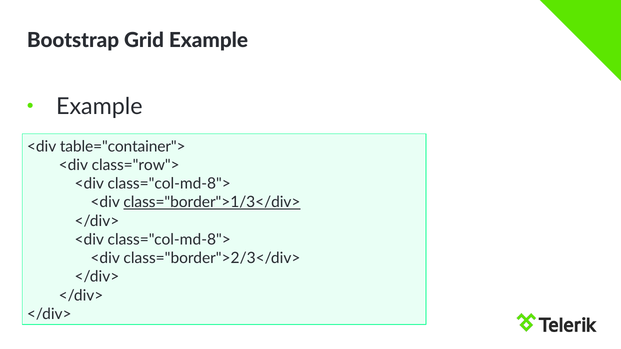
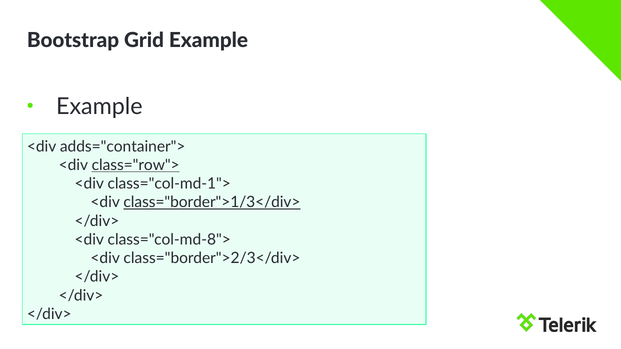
table="container">: table="container"> -> adds="container"> (123, 147)
class="row"> underline: none -> present (136, 165)
class="col-md-8">: class="col-md-8"> -> class="col-md-1"> (169, 184)
